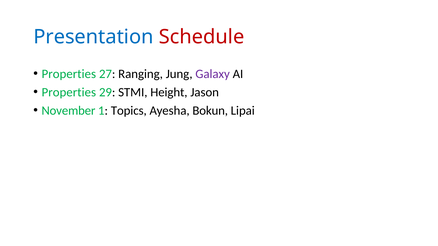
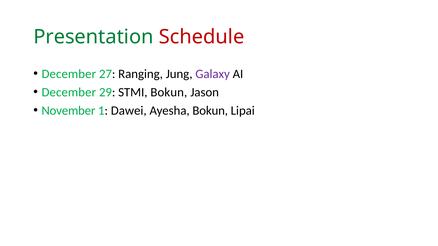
Presentation colour: blue -> green (93, 37)
Properties: Properties -> December (69, 74)
Properties: Properties -> December (69, 92)
STMI Height: Height -> Bokun (169, 92)
Topics: Topics -> Dawei (129, 111)
